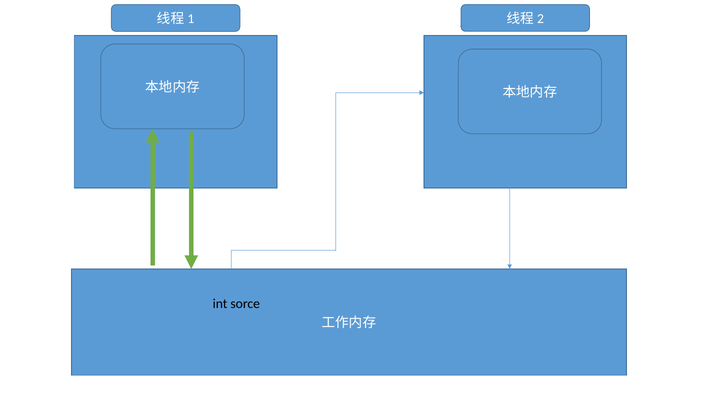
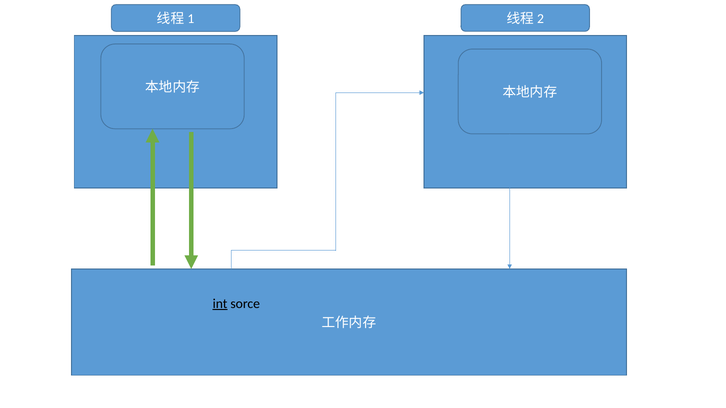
int underline: none -> present (220, 304)
